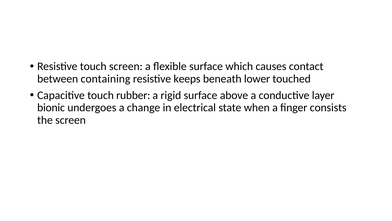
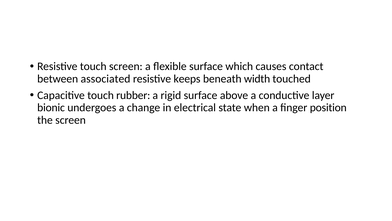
containing: containing -> associated (105, 79)
lower: lower -> width (257, 79)
consists: consists -> position (328, 107)
